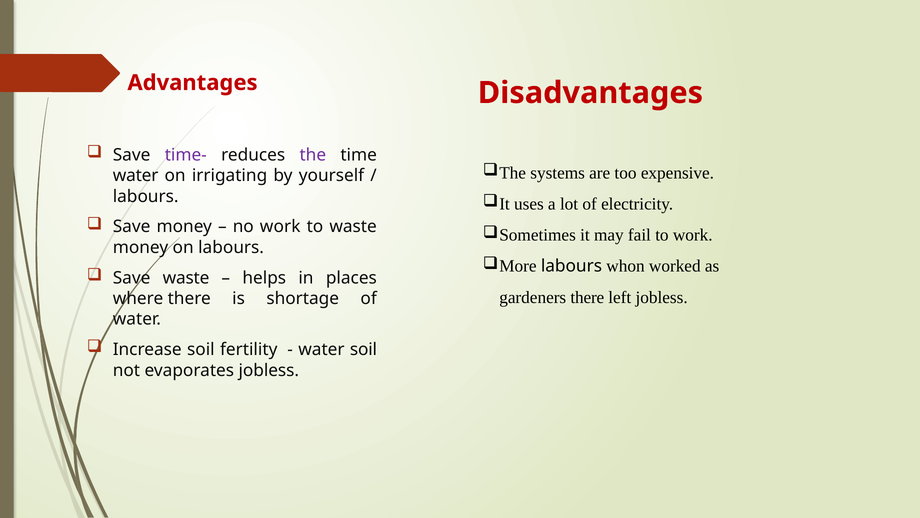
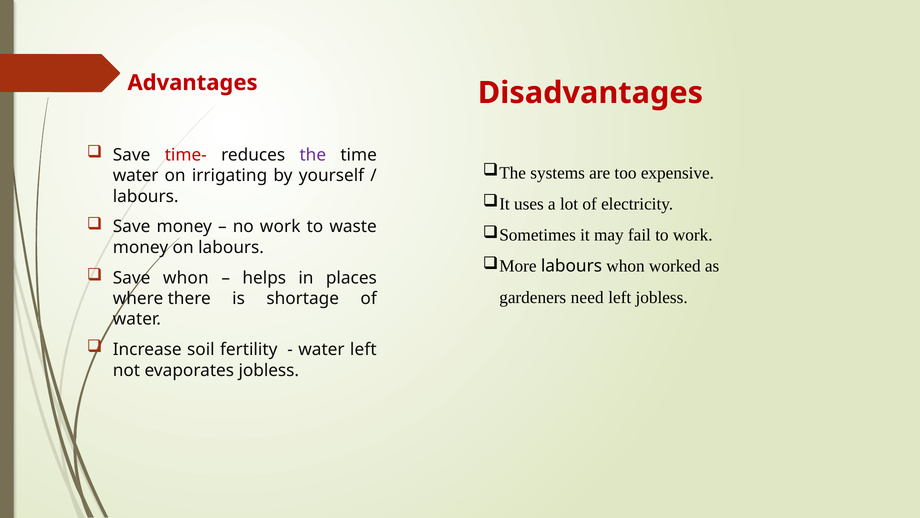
time- colour: purple -> red (186, 155)
Save waste: waste -> whon (186, 278)
gardeners there: there -> need (587, 297)
water soil: soil -> left (363, 349)
